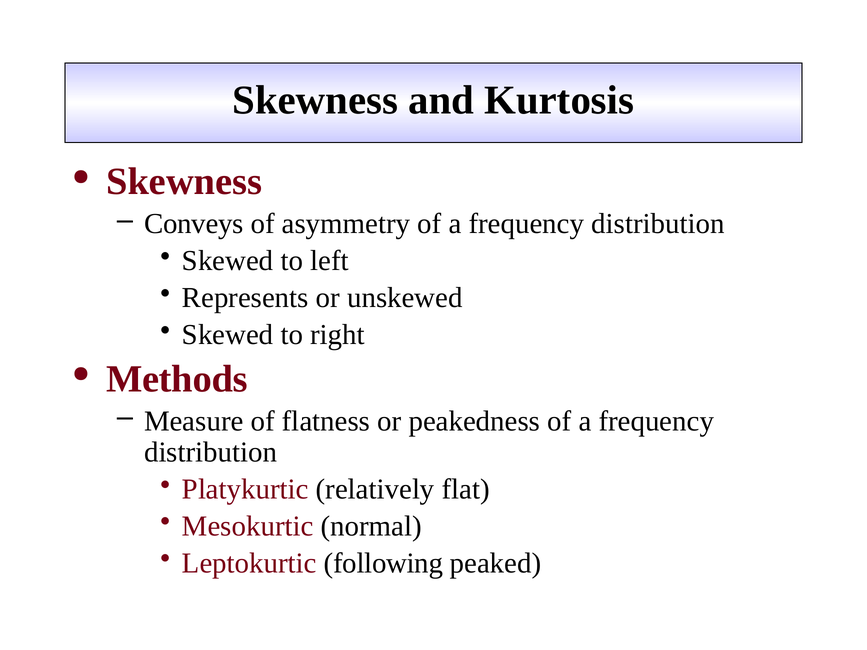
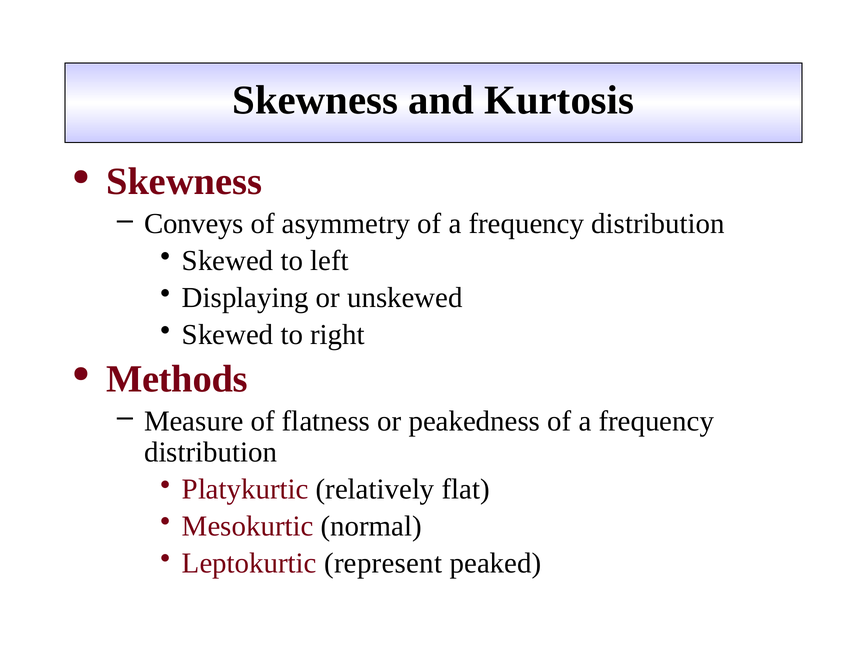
Represents: Represents -> Displaying (245, 298)
following: following -> represent (383, 563)
